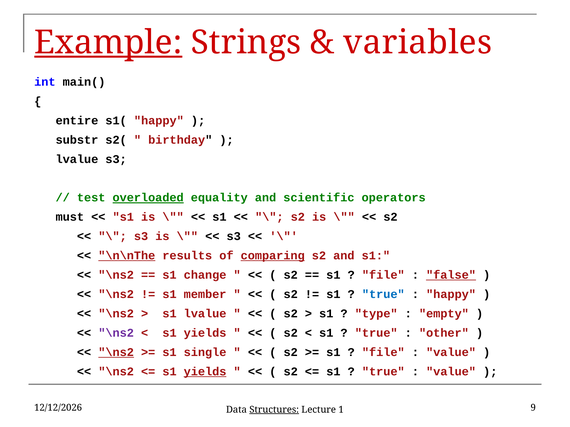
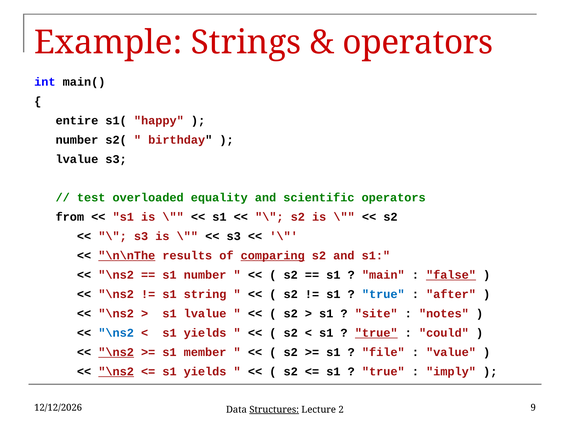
Example underline: present -> none (108, 42)
variables: variables -> operators (418, 42)
substr: substr -> number (77, 140)
overloaded underline: present -> none (148, 198)
must: must -> from (70, 217)
s1 change: change -> number (205, 275)
file: file -> main (383, 275)
member: member -> string (205, 295)
happy: happy -> after (451, 295)
type: type -> site (376, 314)
empty: empty -> notes (444, 314)
\ns2 colour: purple -> blue (116, 333)
true underline: none -> present (376, 333)
other: other -> could (444, 333)
single: single -> member (205, 353)
\ns2 underline: none -> present (116, 372)
yields underline: present -> none (205, 372)
value: value -> imply (451, 372)
1: 1 -> 2 (341, 410)
